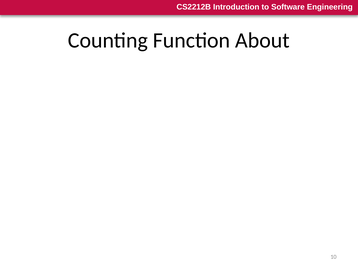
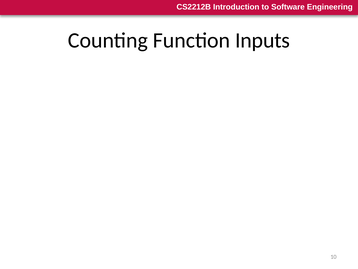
Function About: About -> Inputs (263, 40)
